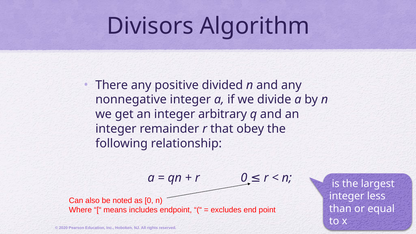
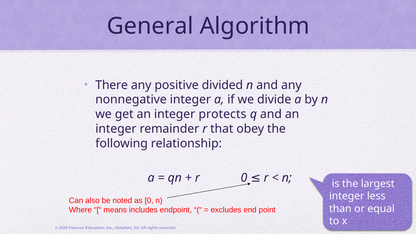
Divisors: Divisors -> General (150, 26)
arbitrary: arbitrary -> protects (222, 114)
